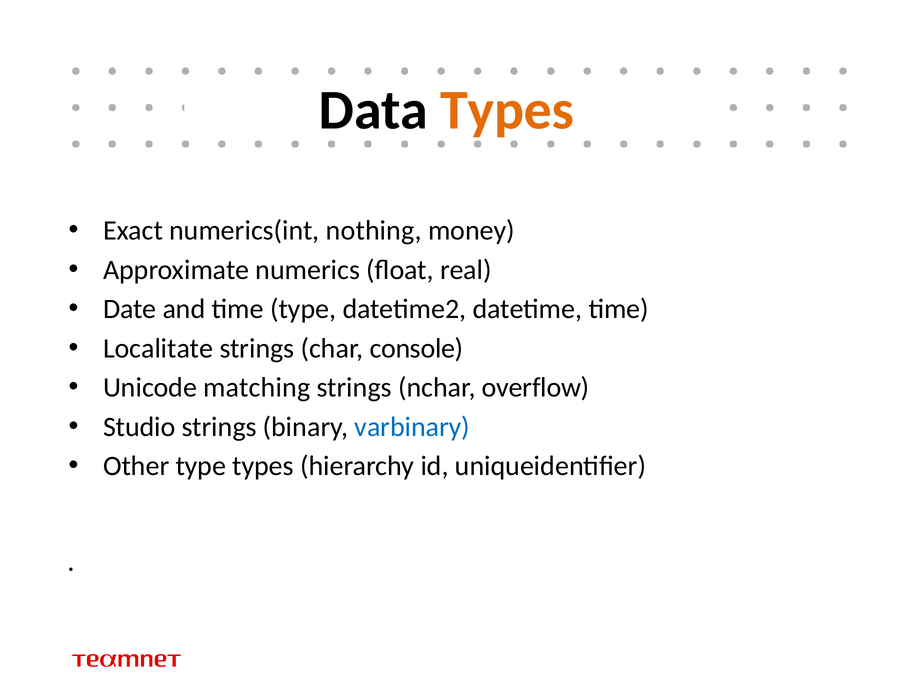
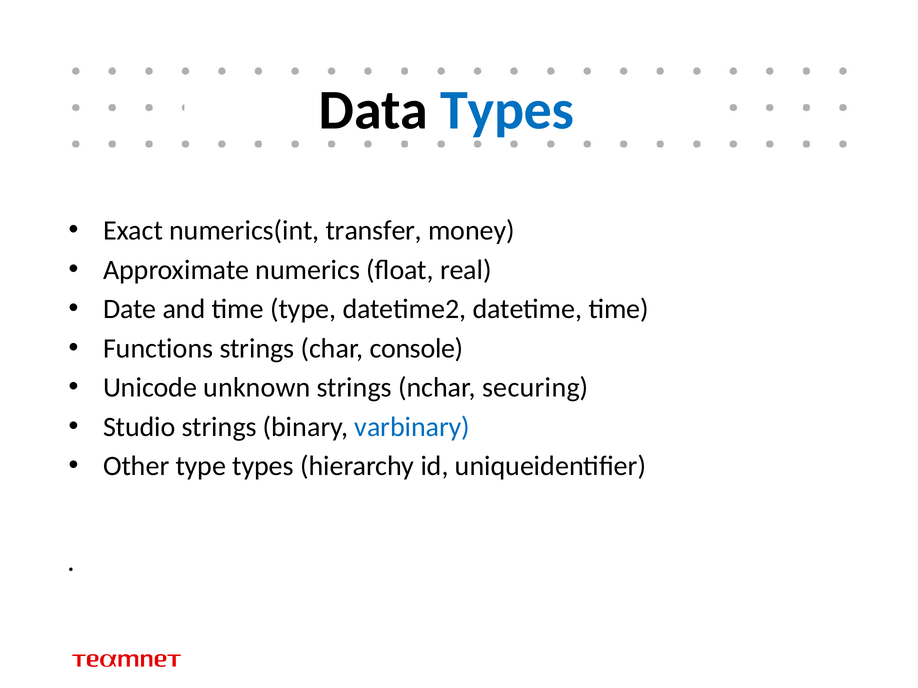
Types colour: orange -> blue (507, 110)
nothing: nothing -> transfer (374, 231)
Localitate: Localitate -> Functions (158, 349)
matching: matching -> unknown (257, 388)
overflow: overflow -> securing (535, 388)
